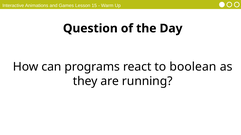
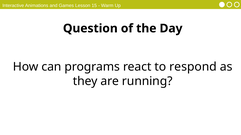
boolean: boolean -> respond (193, 67)
